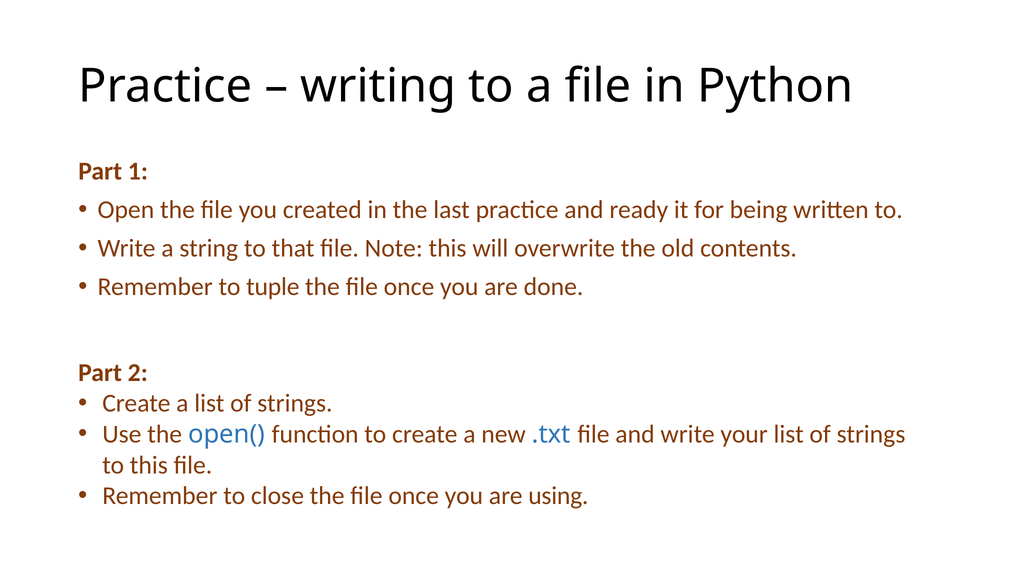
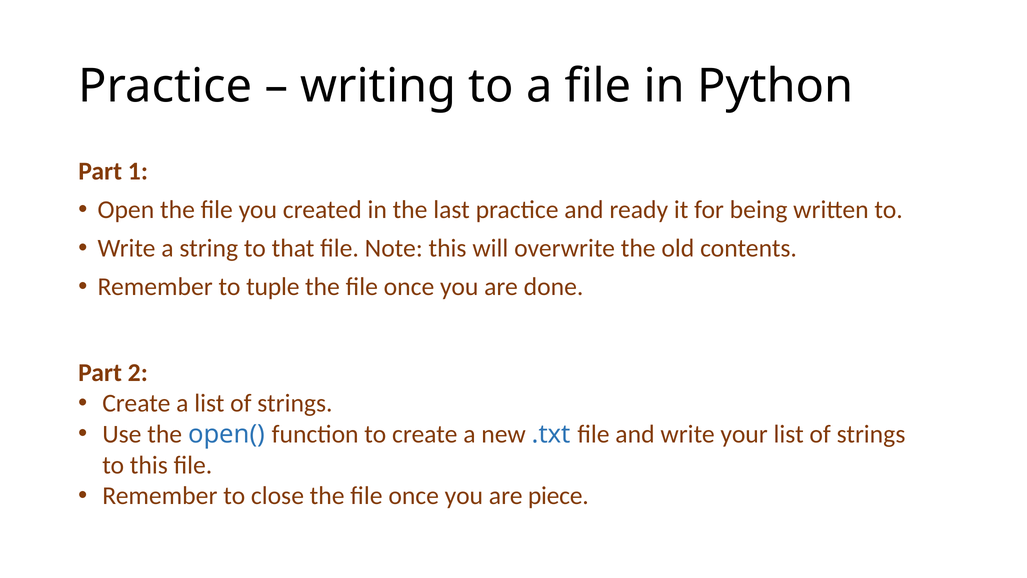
using: using -> piece (558, 496)
